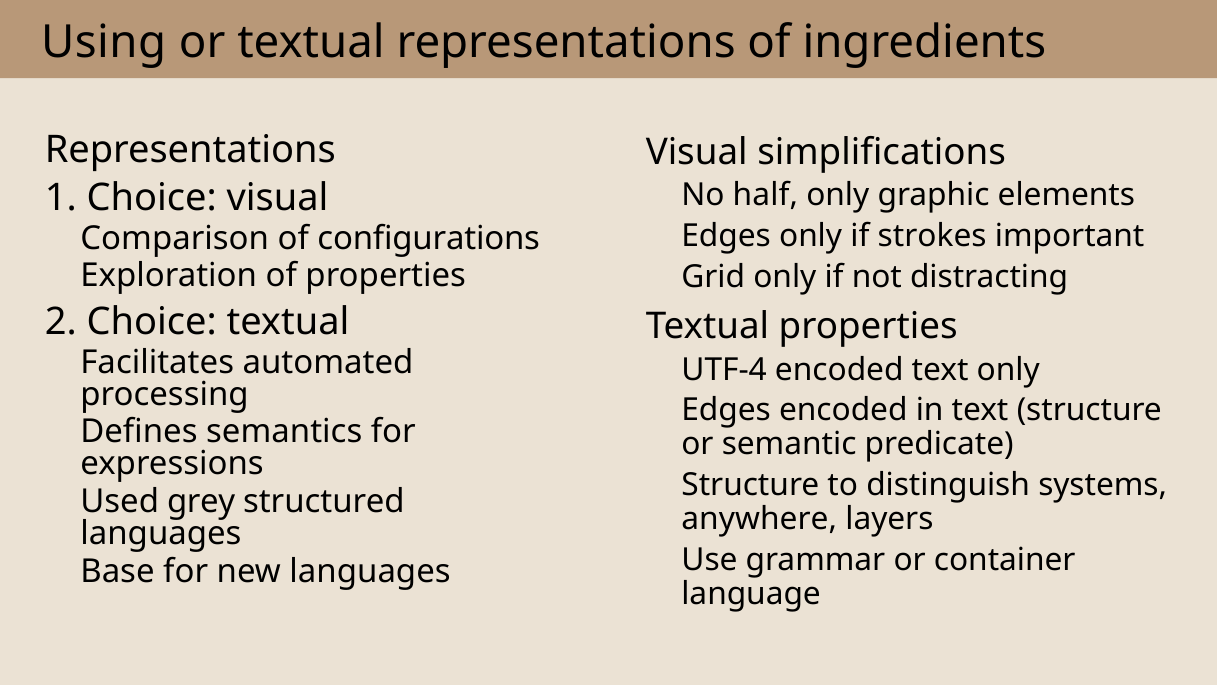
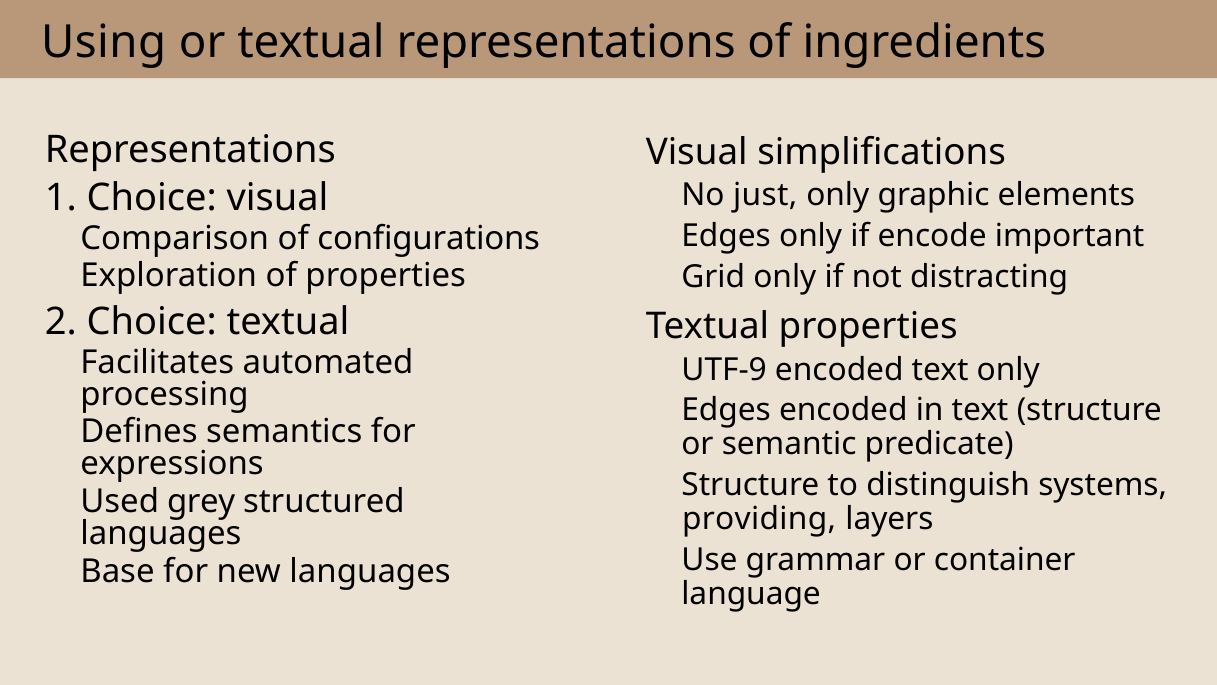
half: half -> just (765, 195)
strokes: strokes -> encode (932, 236)
UTF-4: UTF-4 -> UTF-9 (724, 369)
anywhere: anywhere -> providing (759, 519)
